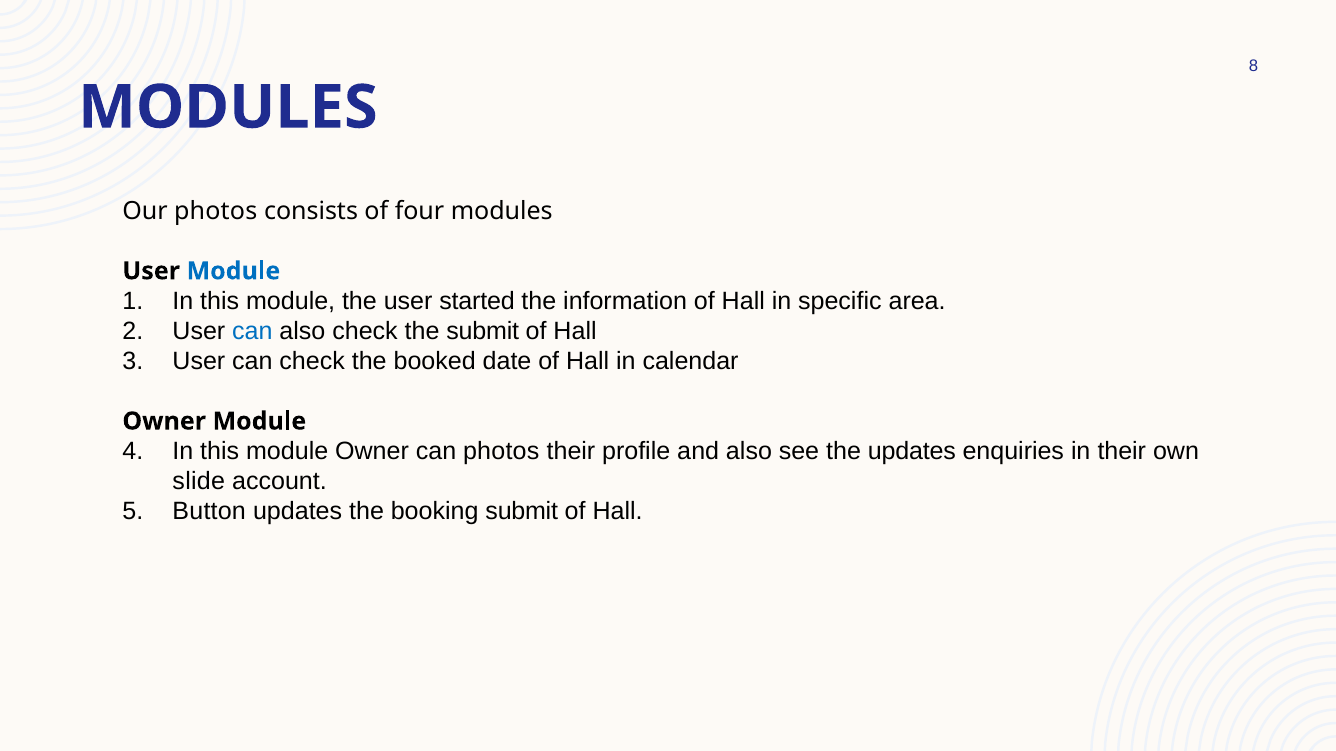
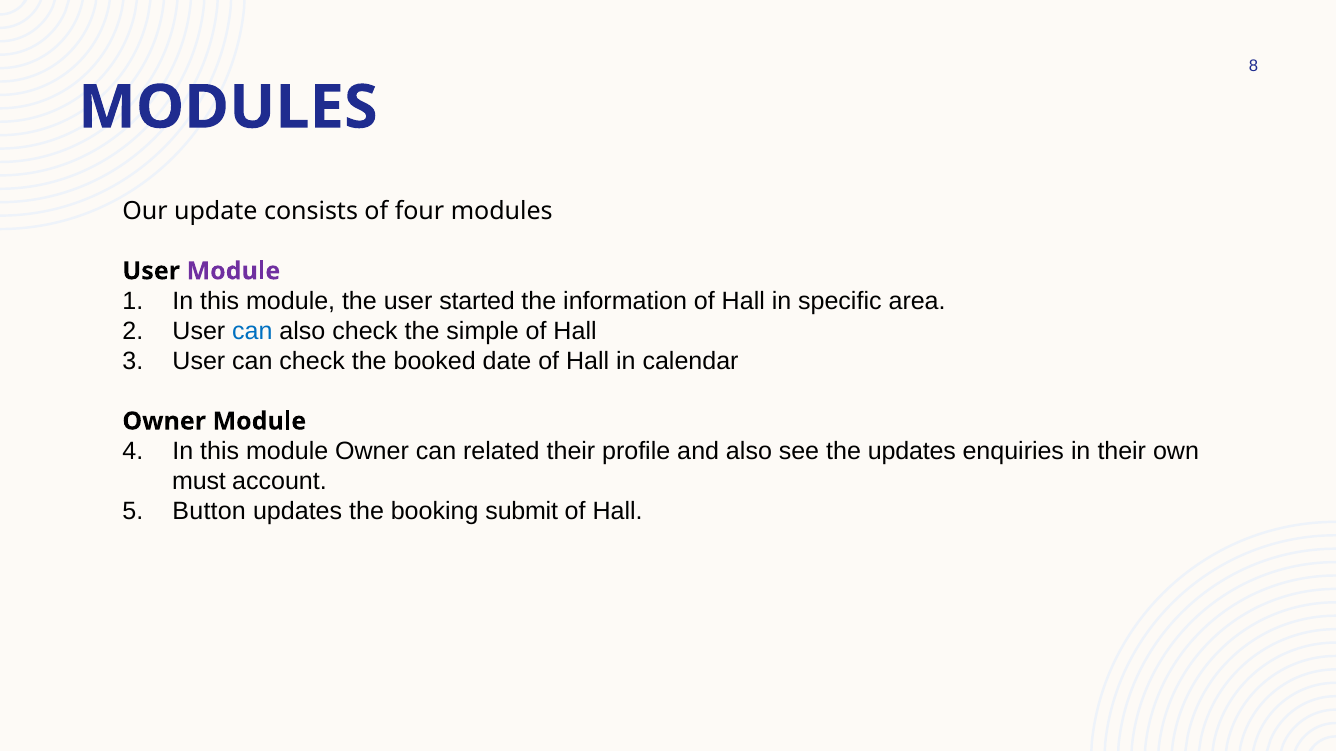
Our photos: photos -> update (216, 211)
Module colour: blue -> purple (233, 271)
the submit: submit -> simple (483, 331)
can photos: photos -> related (501, 452)
slide: slide -> must (199, 482)
